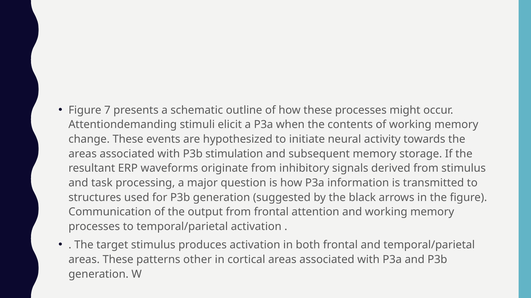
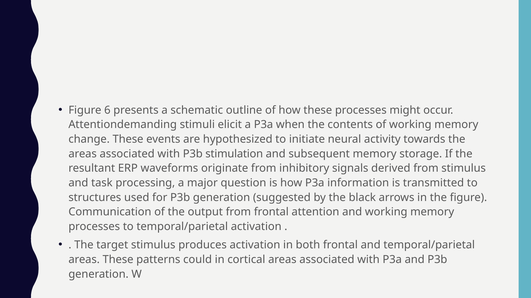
7: 7 -> 6 (107, 110)
other: other -> could (198, 260)
